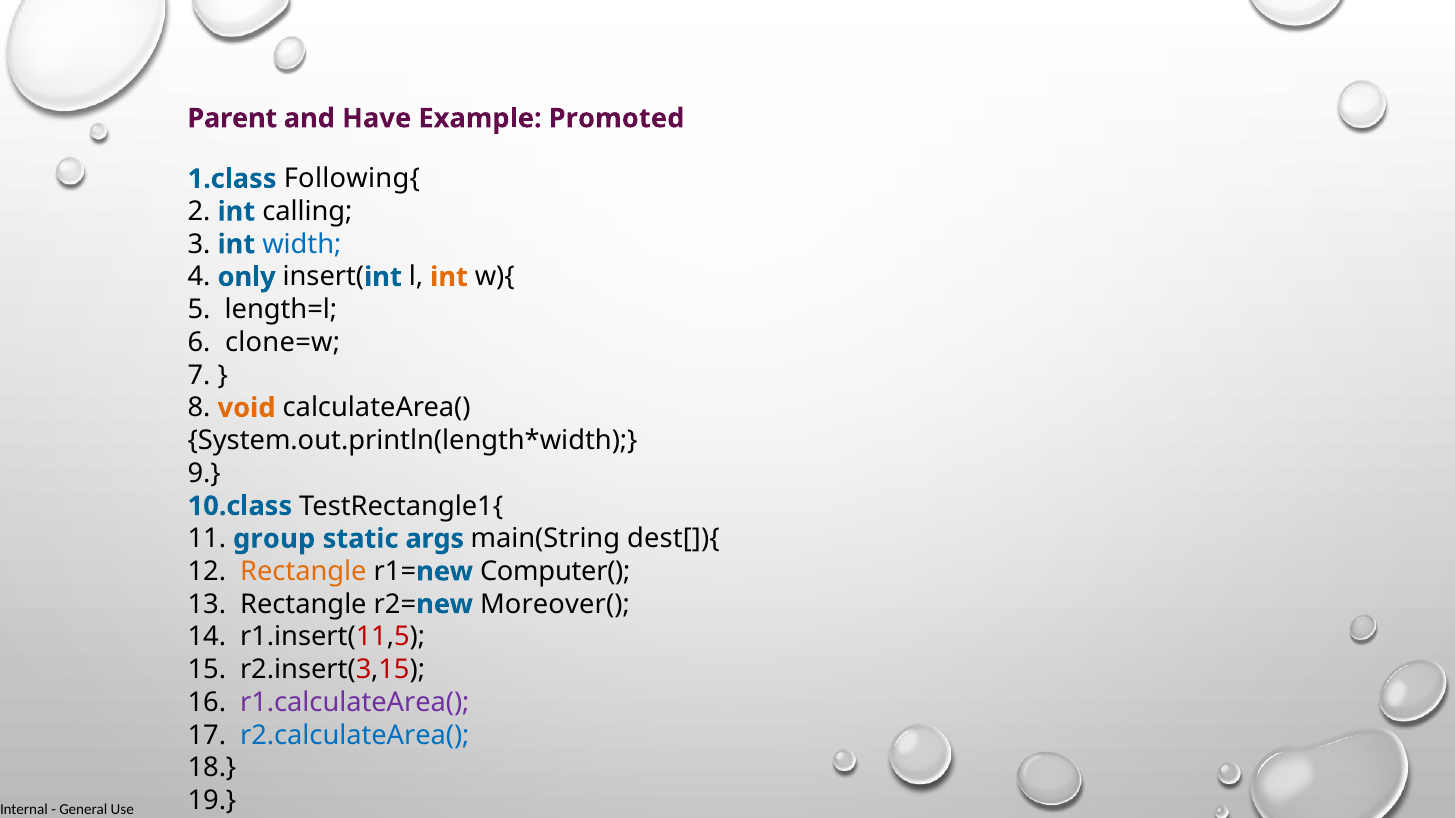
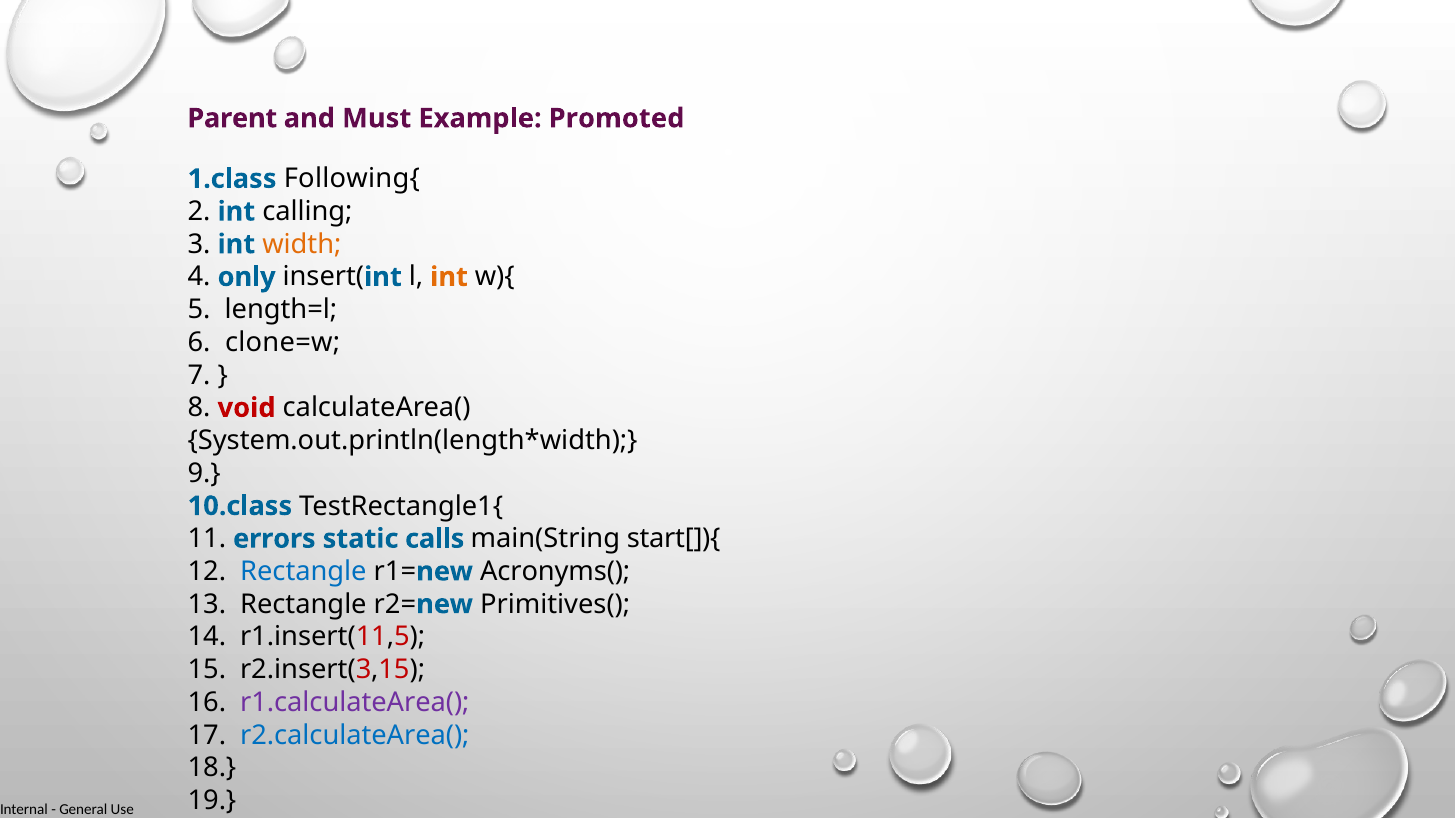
Have: Have -> Must (377, 118)
width colour: blue -> orange (302, 244)
void colour: orange -> red (247, 408)
group: group -> errors (274, 539)
args: args -> calls (435, 539)
dest[]){: dest[]){ -> start[]){ (674, 539)
Rectangle colour: orange -> blue (303, 572)
Computer(: Computer( -> Acronyms( (555, 572)
Moreover(: Moreover( -> Primitives( (555, 604)
